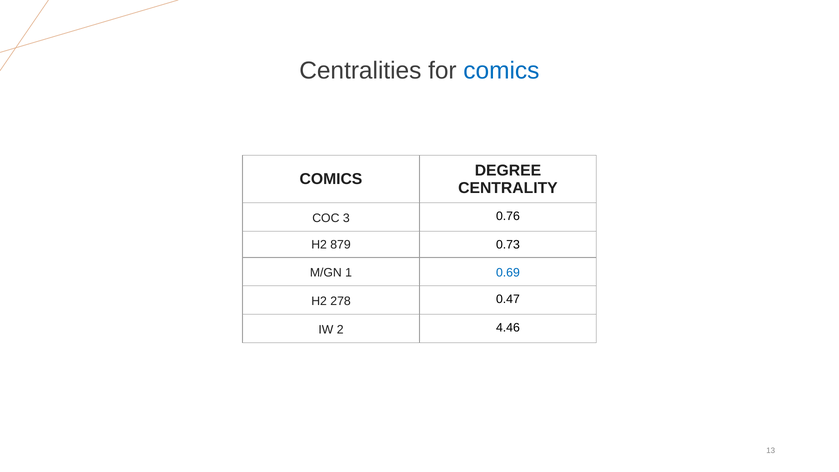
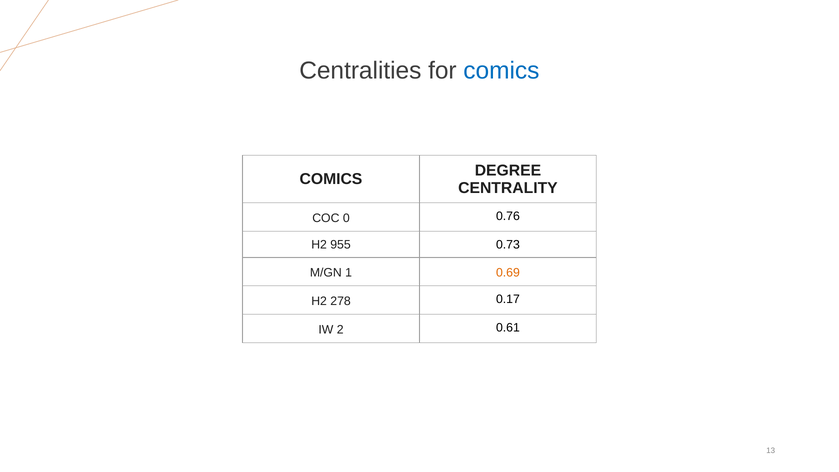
3: 3 -> 0 (346, 218)
879: 879 -> 955 (341, 245)
0.69 colour: blue -> orange (508, 273)
0.47: 0.47 -> 0.17 (508, 299)
4.46: 4.46 -> 0.61 (508, 328)
